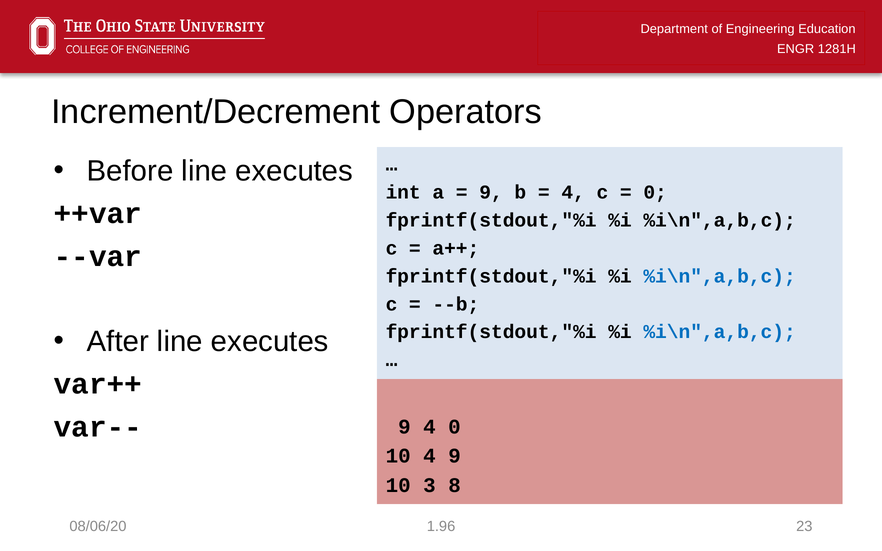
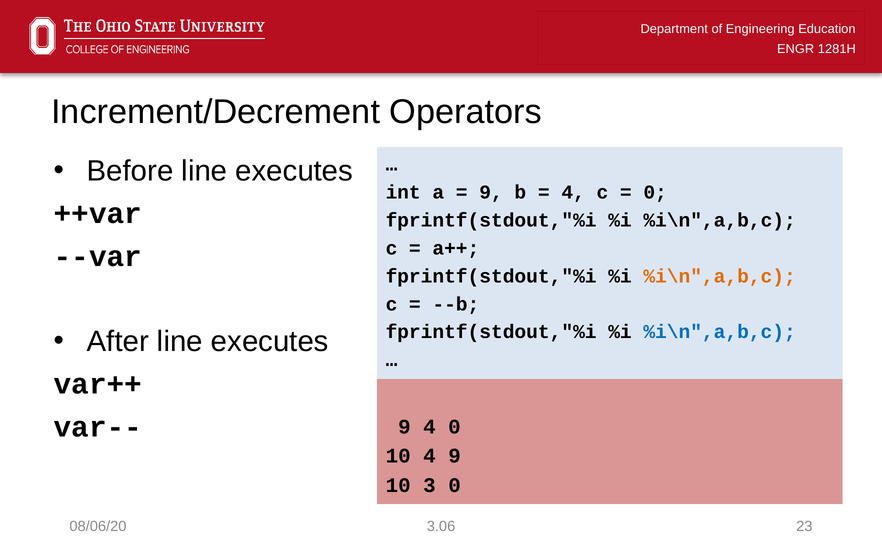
%i\n",a,b,c colour: blue -> orange (720, 276)
3 8: 8 -> 0 (455, 486)
1.96: 1.96 -> 3.06 (441, 527)
